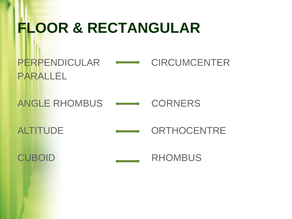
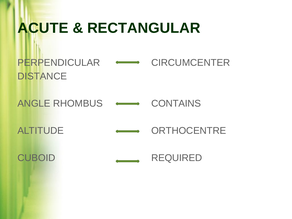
FLOOR: FLOOR -> ACUTE (43, 28)
PARALLEL: PARALLEL -> DISTANCE (42, 76)
CORNERS: CORNERS -> CONTAINS (176, 103)
RHOMBUS: RHOMBUS -> REQUIRED (177, 158)
